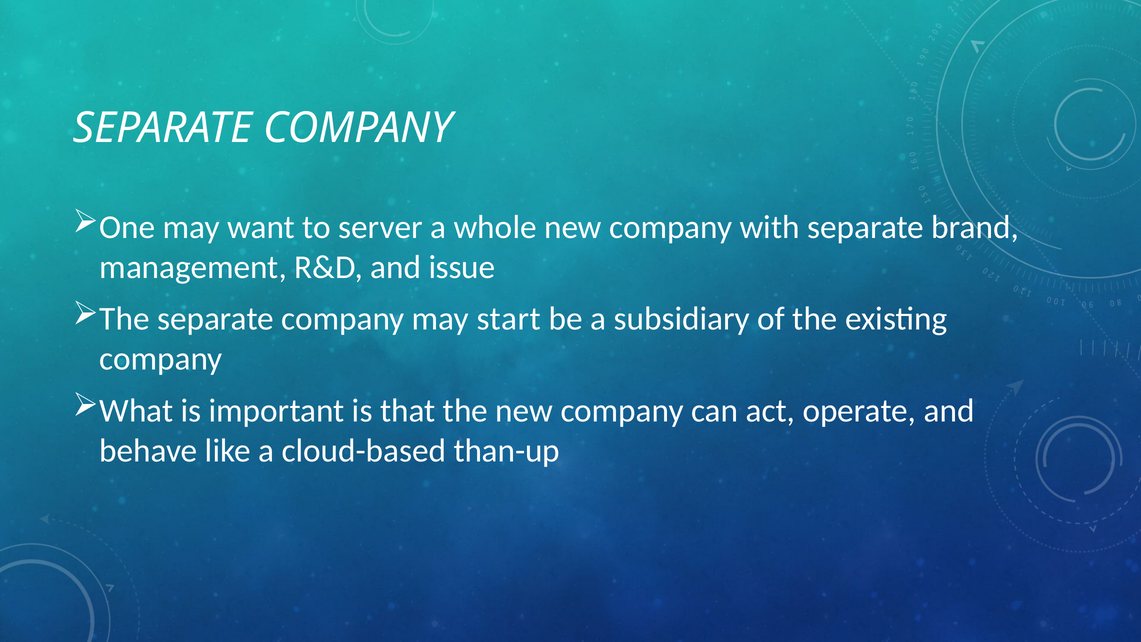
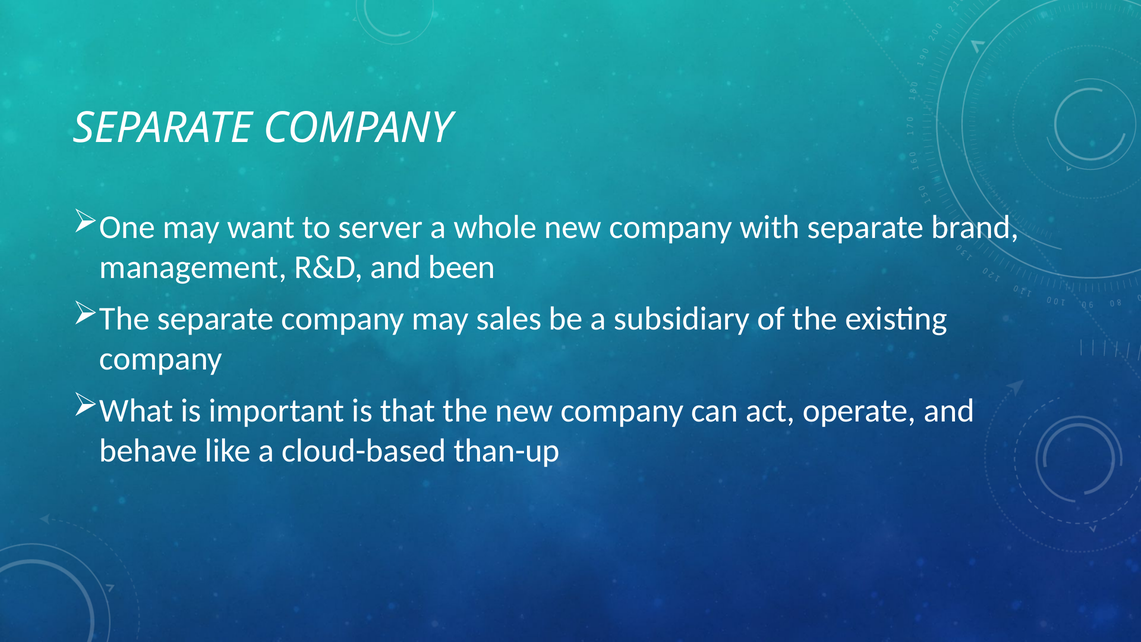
issue: issue -> been (462, 267)
start: start -> sales (509, 319)
